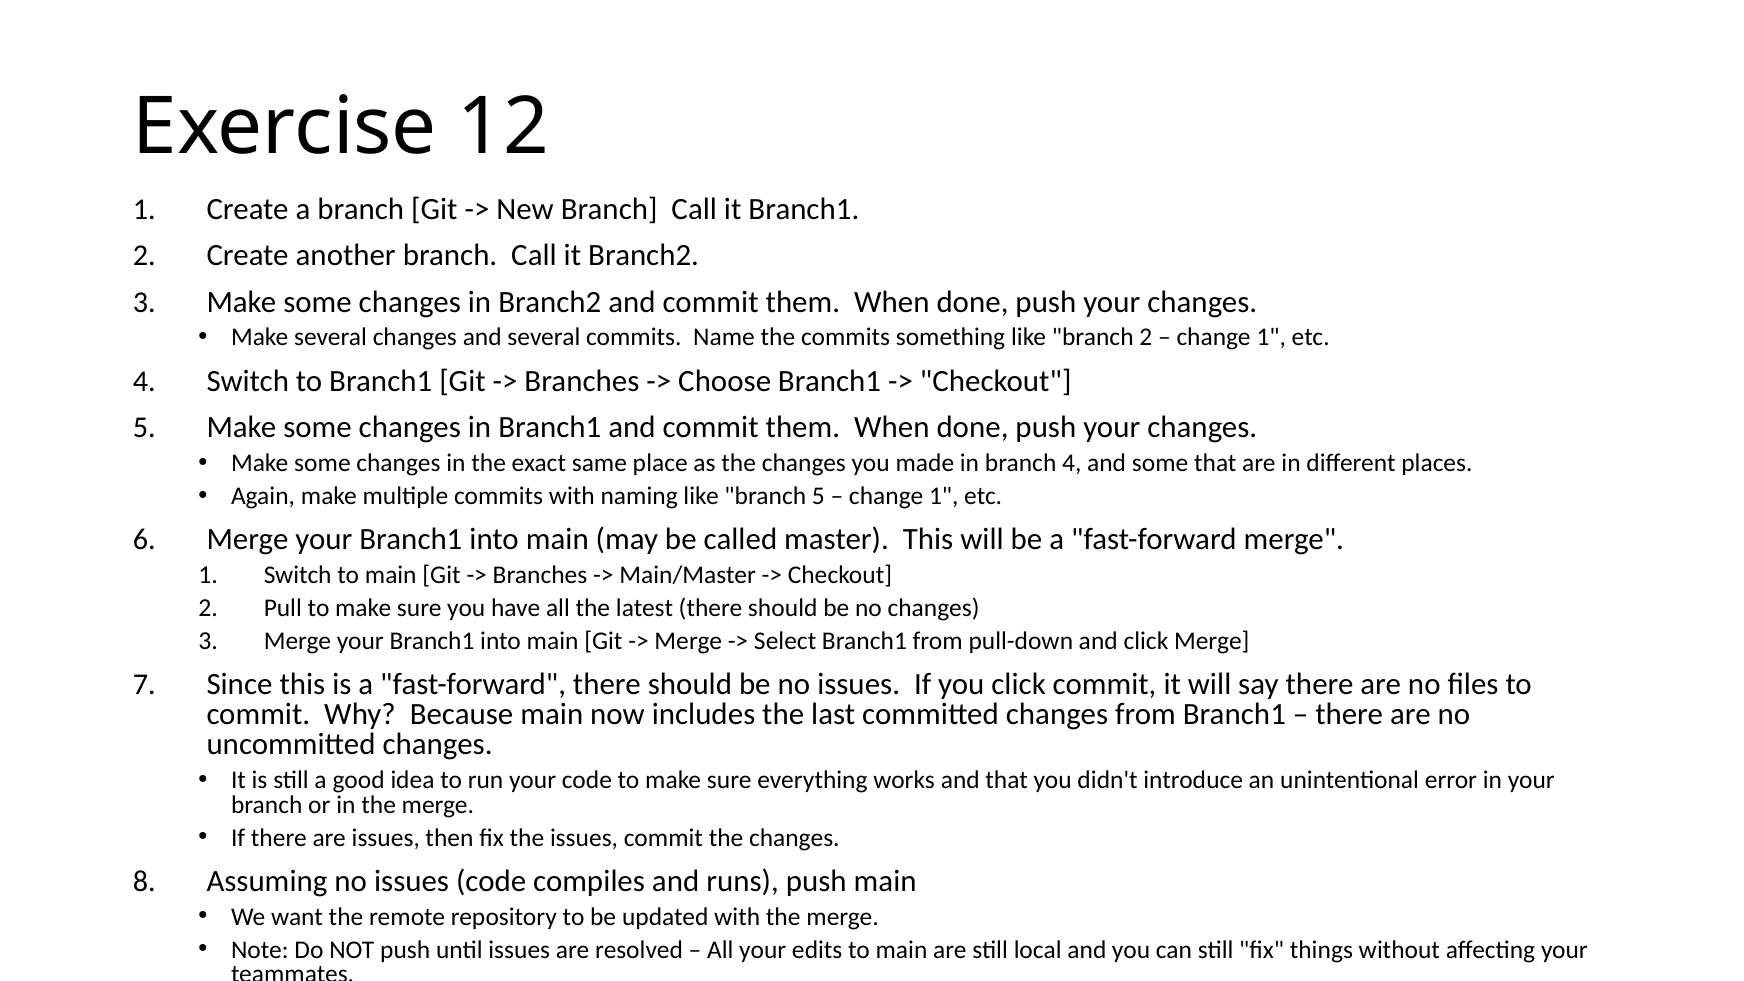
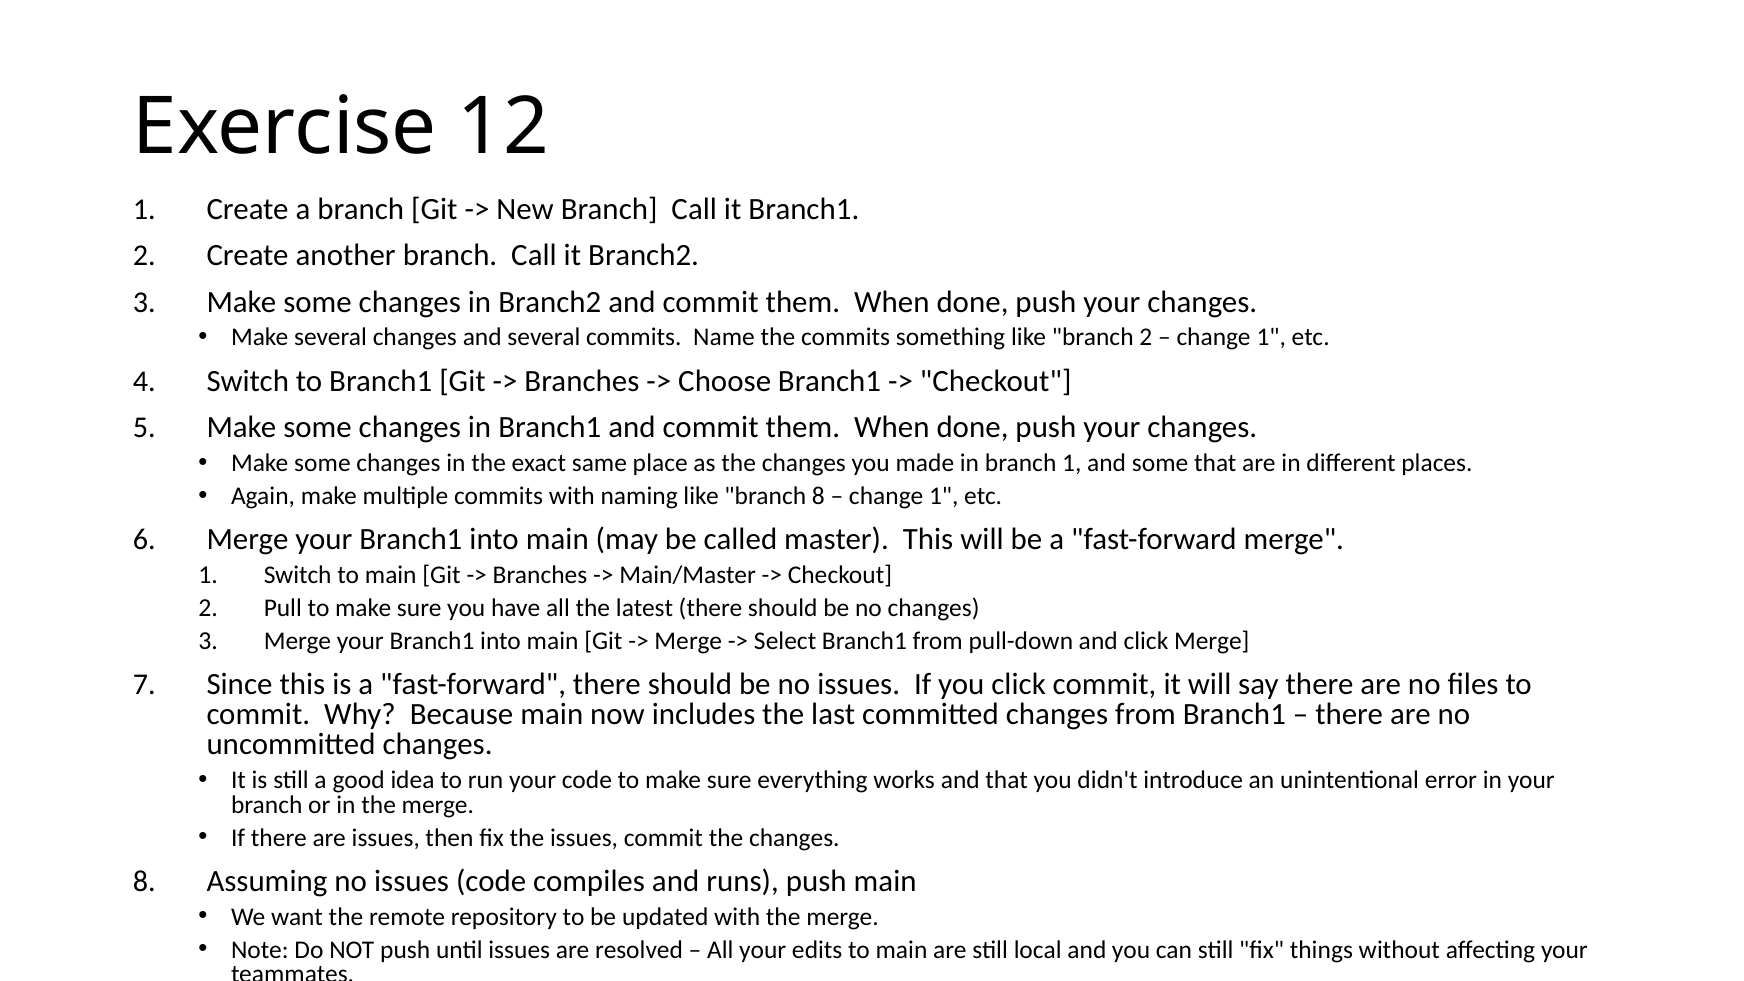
branch 4: 4 -> 1 (1072, 463)
branch 5: 5 -> 8 (818, 496)
